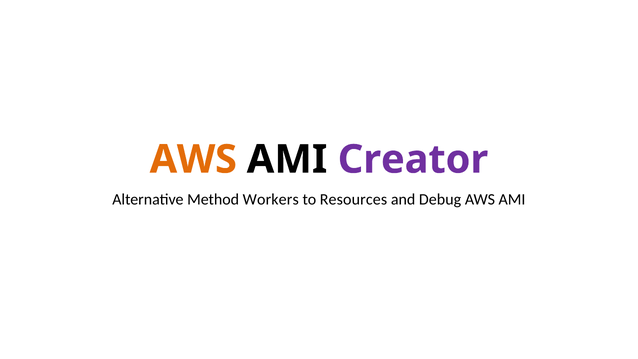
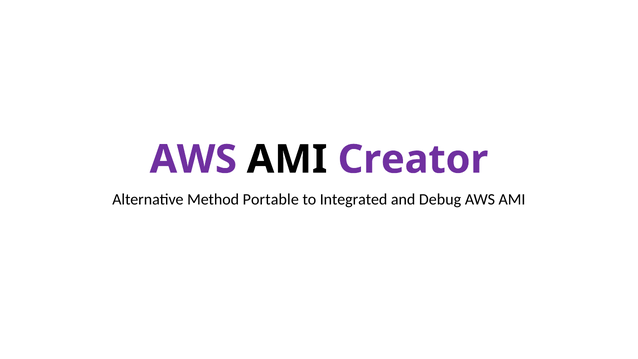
AWS colour: orange -> purple (193, 159)
Workers: Workers -> Portable (271, 199)
Resources: Resources -> Integrated (354, 199)
